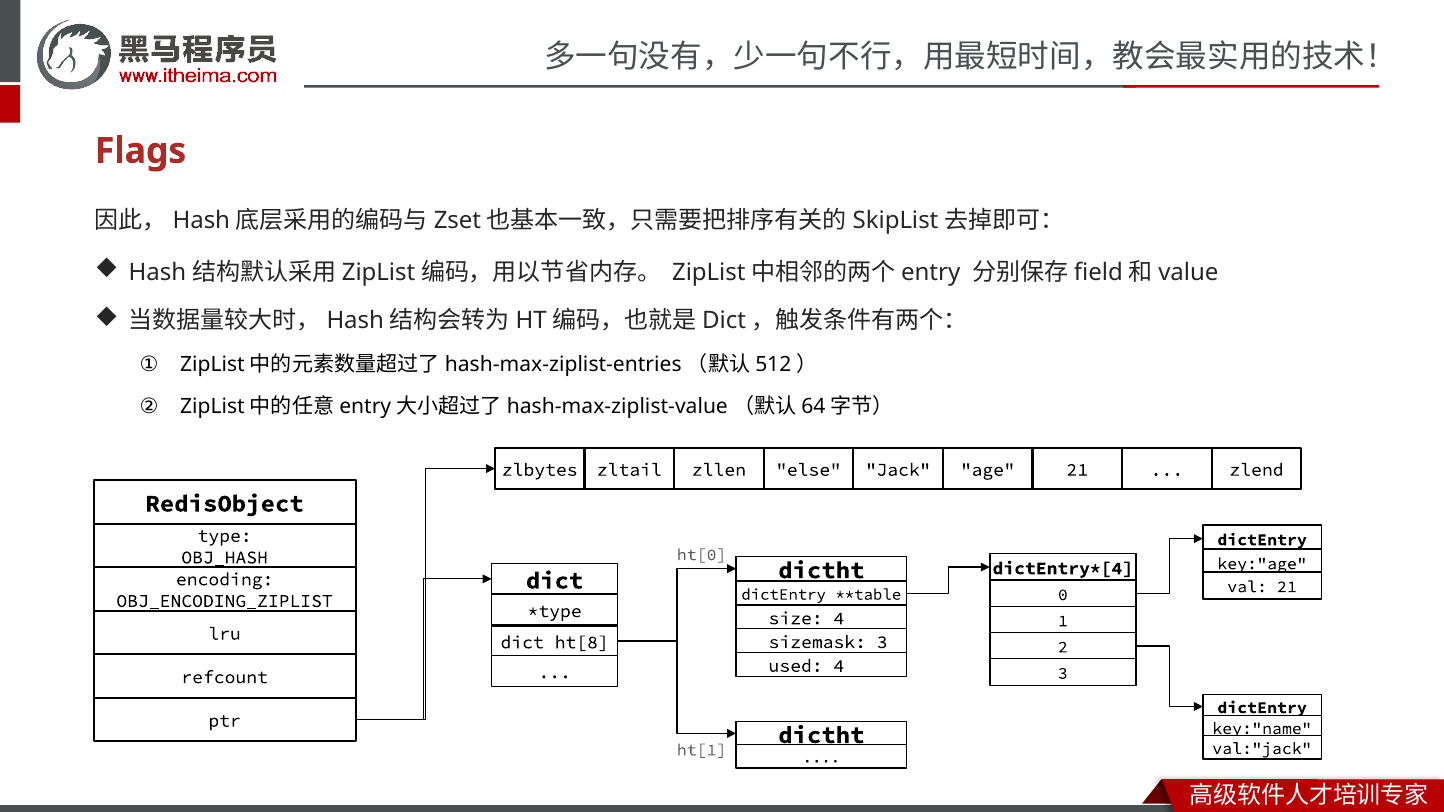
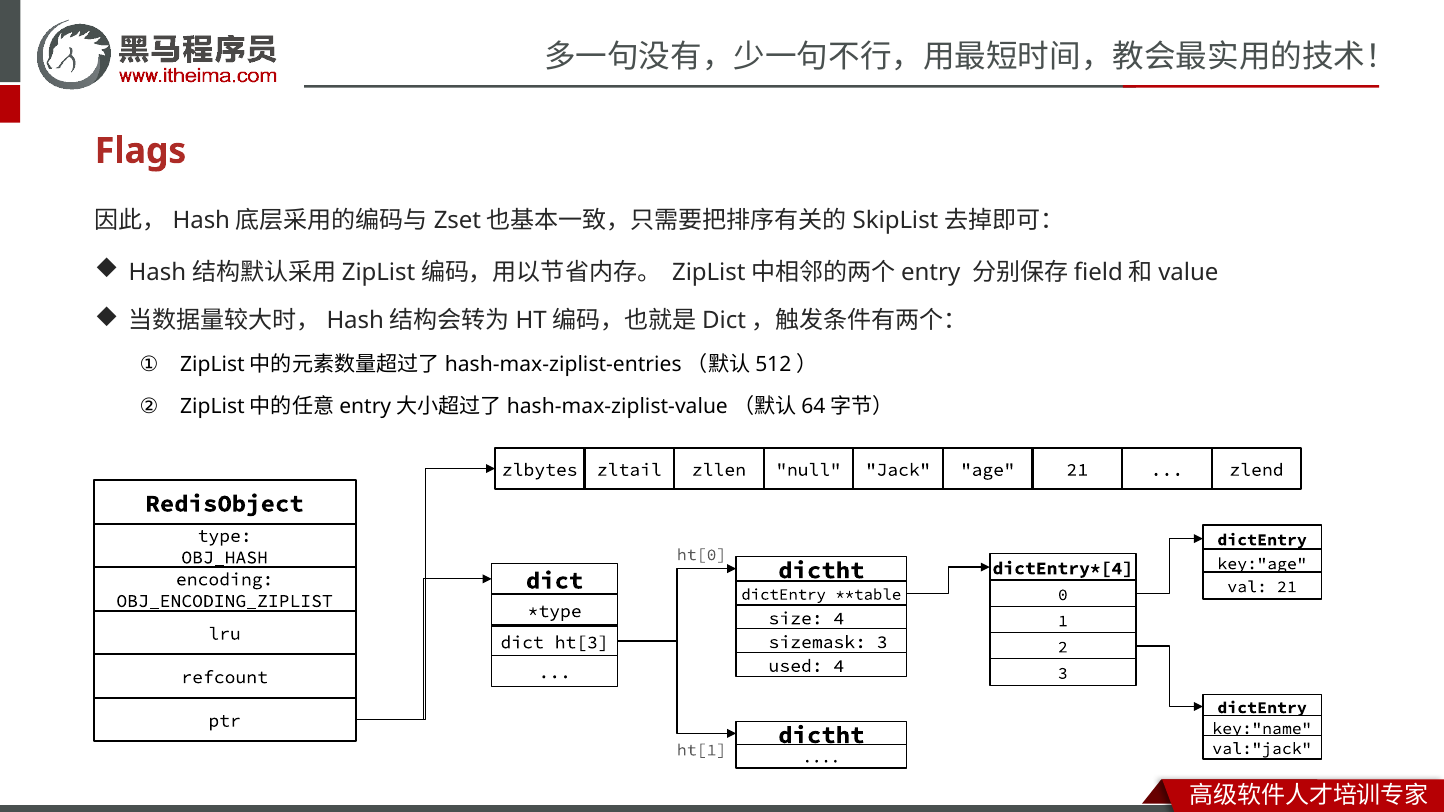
else: else -> null (809, 470)
ht[8: ht[8 -> ht[3 (582, 643)
